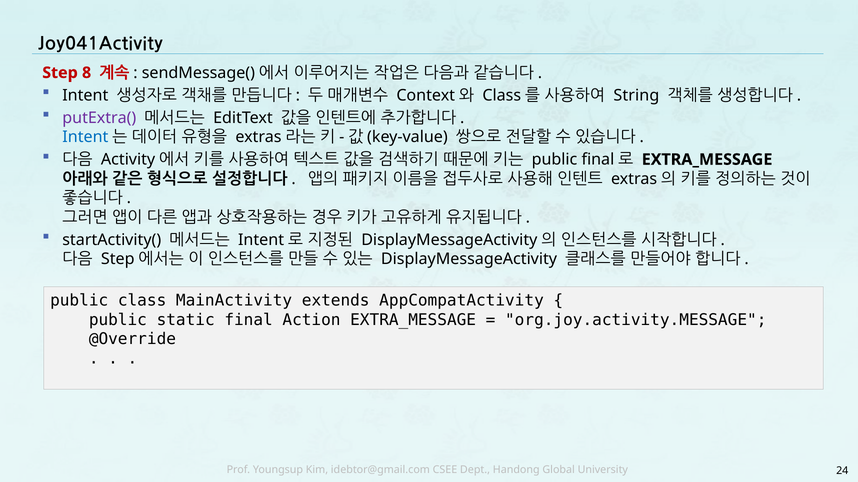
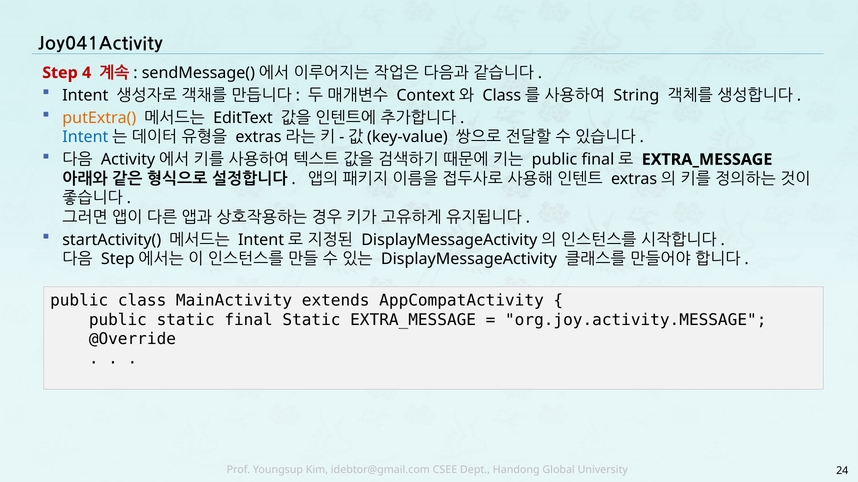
8: 8 -> 4 (87, 73)
putExtra( colour: purple -> orange (99, 118)
final Action: Action -> Static (311, 320)
